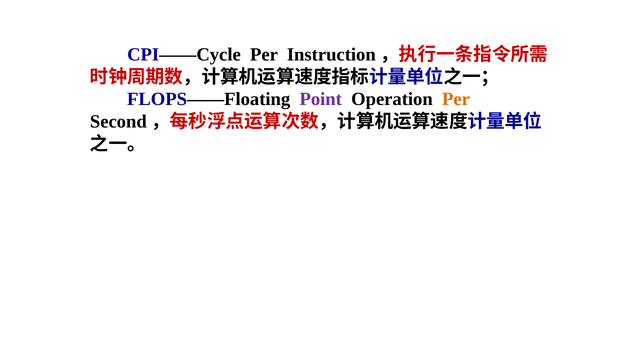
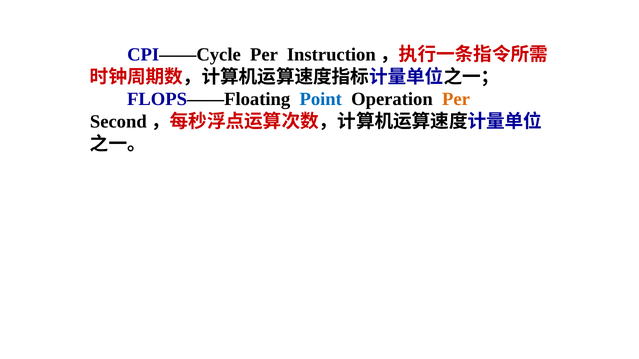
Point colour: purple -> blue (321, 99)
